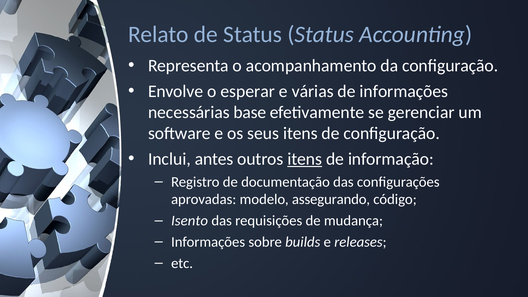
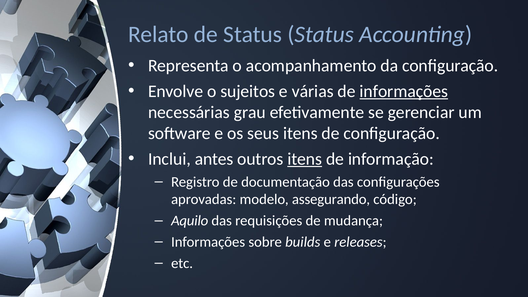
esperar: esperar -> sujeitos (248, 91)
informações underline: none -> present (404, 91)
base: base -> grau (250, 112)
Isento: Isento -> Aquilo (190, 221)
